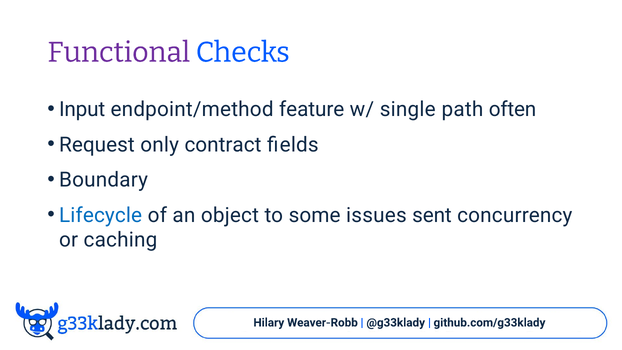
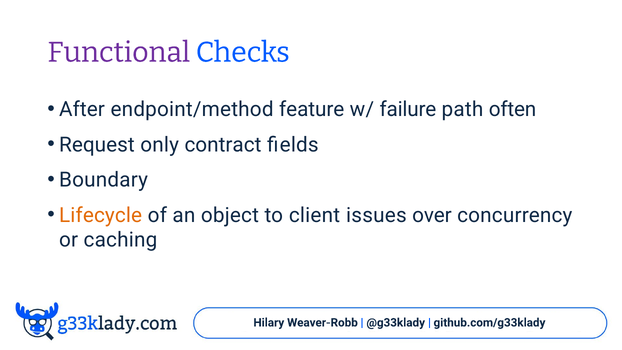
Input: Input -> After (82, 109)
single: single -> failure (408, 109)
Lifecycle colour: blue -> orange (101, 215)
some: some -> client (315, 215)
sent: sent -> over (432, 215)
